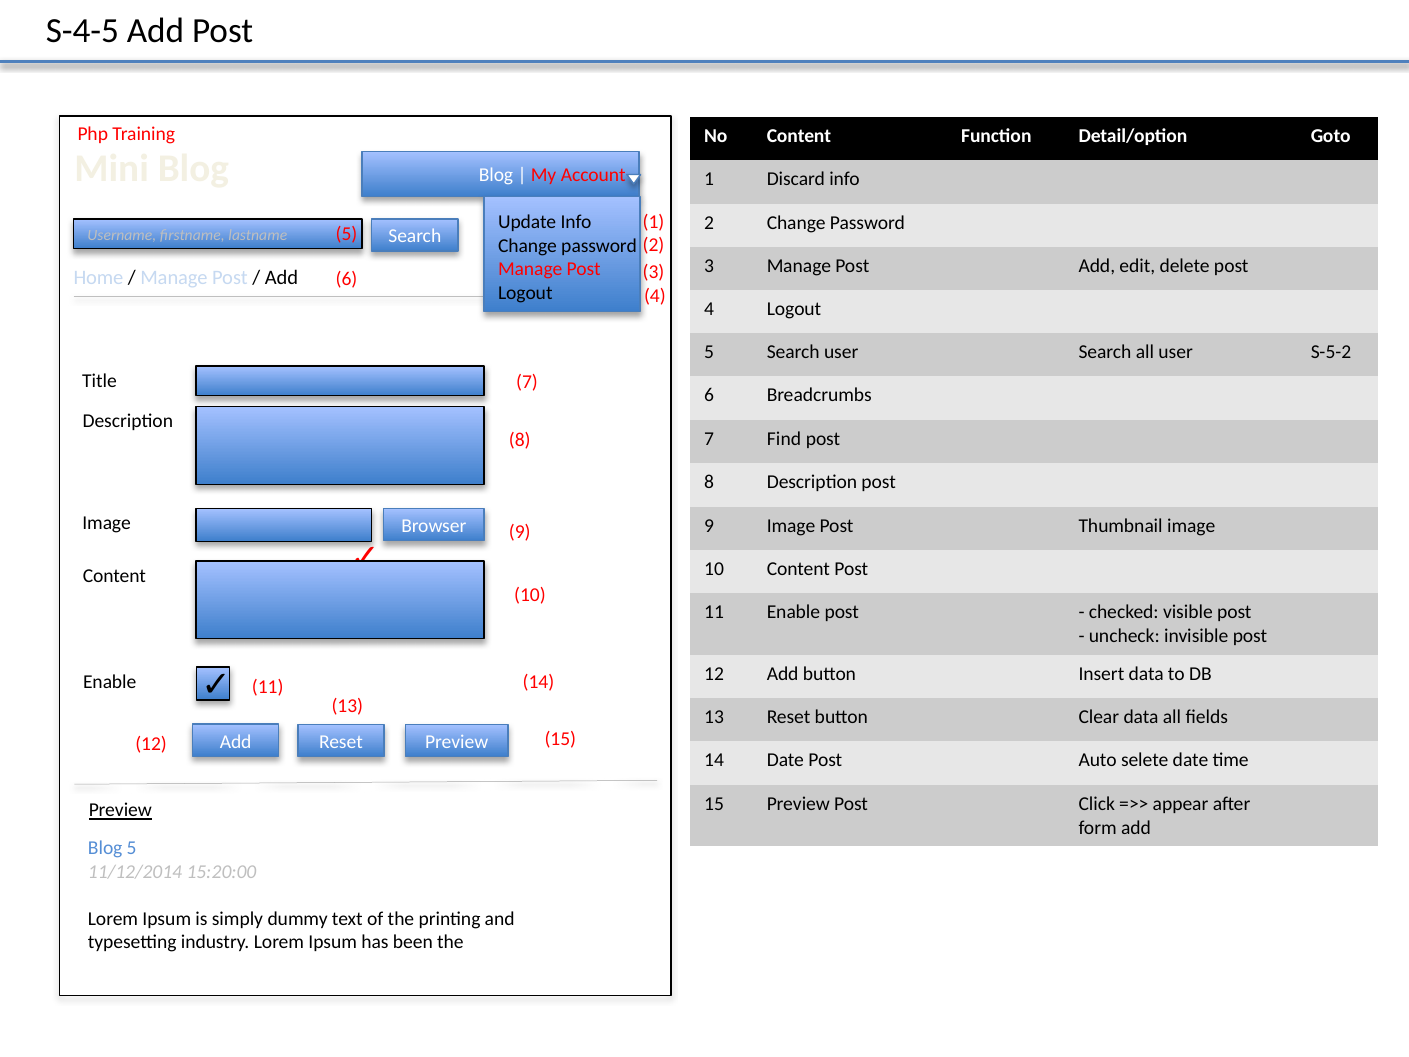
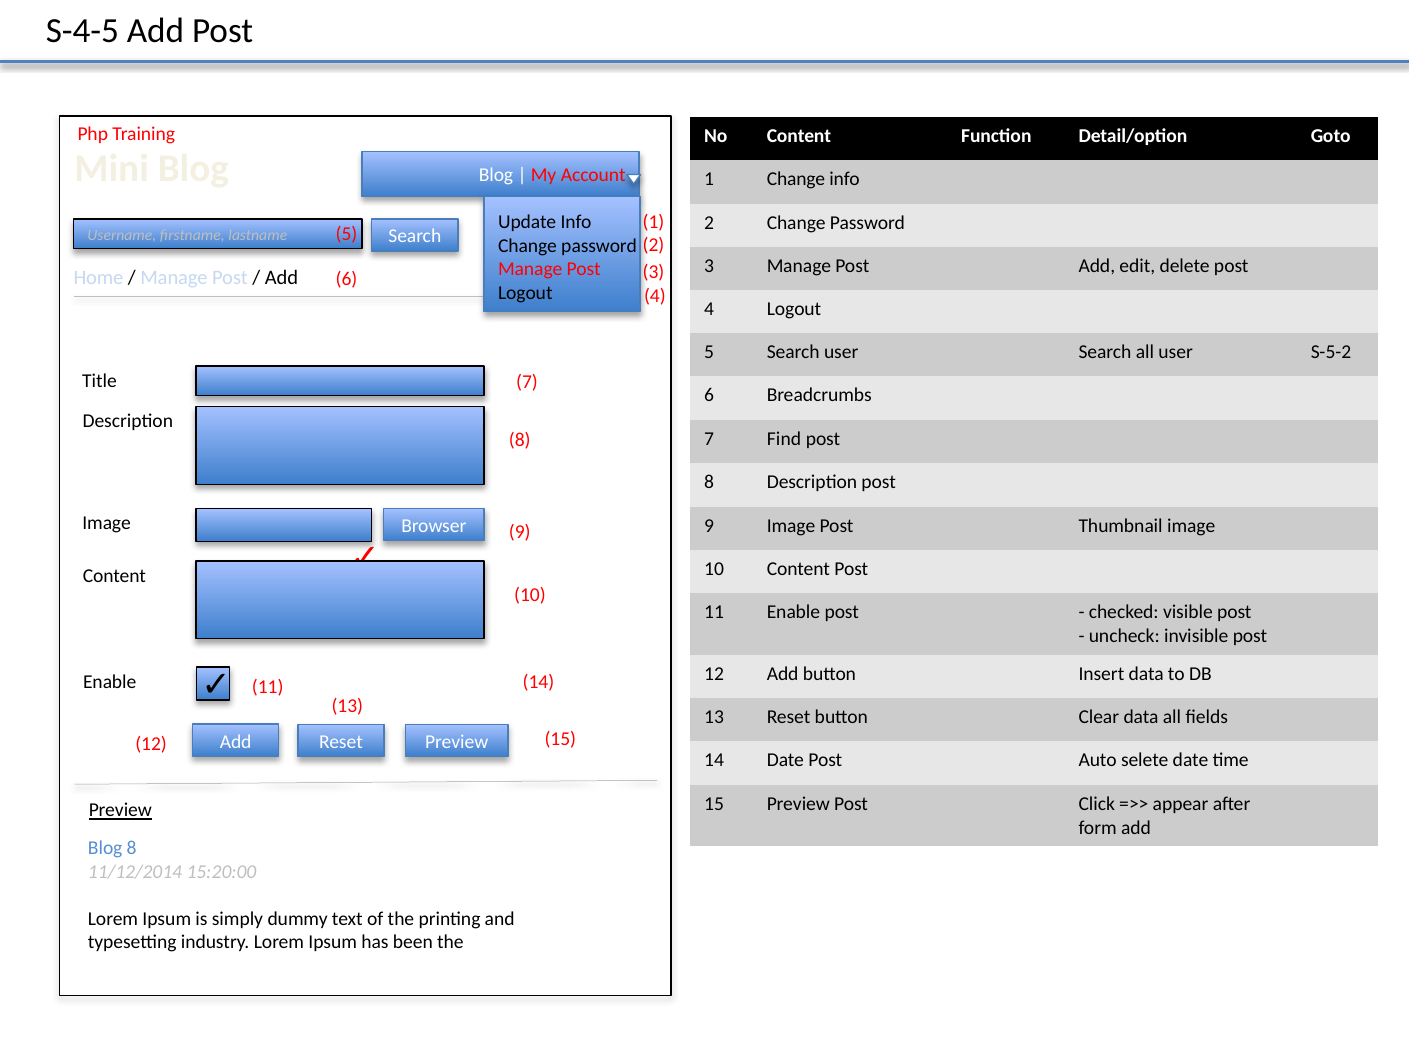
1 Discard: Discard -> Change (796, 179)
Blog 5: 5 -> 8 (132, 848)
